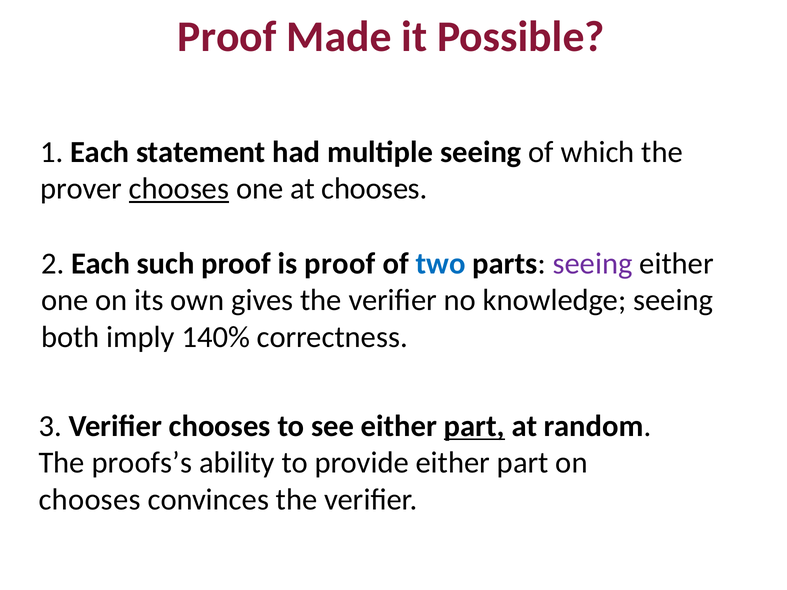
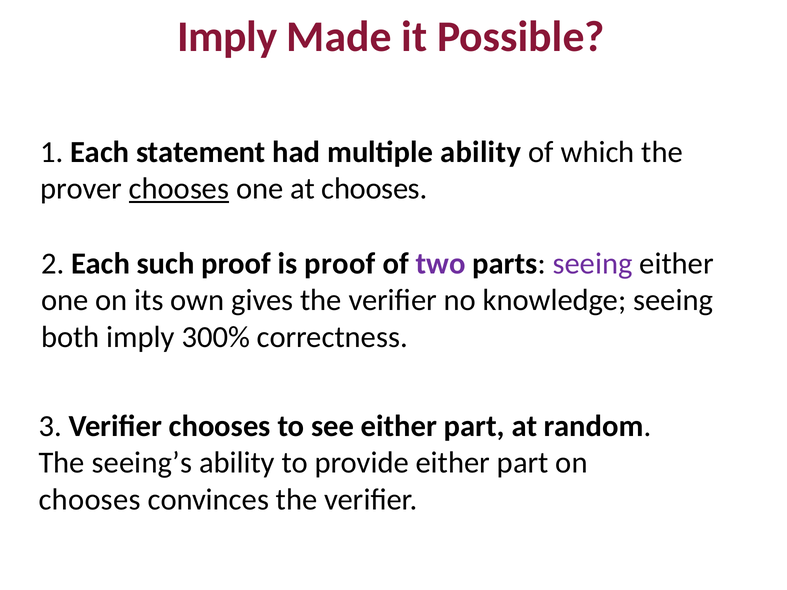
Proof: Proof -> Imply (227, 37)
multiple seeing: seeing -> ability (481, 152)
two colour: blue -> purple (441, 264)
140%: 140% -> 300% (216, 337)
part underline: present -> none (474, 426)
proofs’s: proofs’s -> seeing’s (142, 463)
